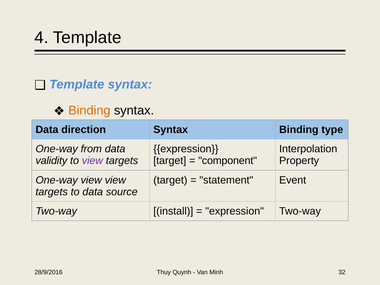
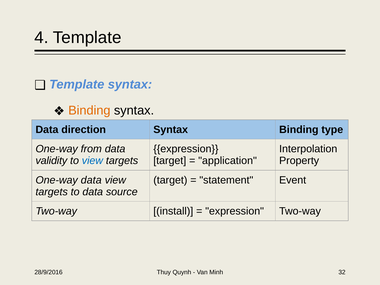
view colour: purple -> blue (92, 161)
component: component -> application (228, 161)
One-way view: view -> data (91, 180)
